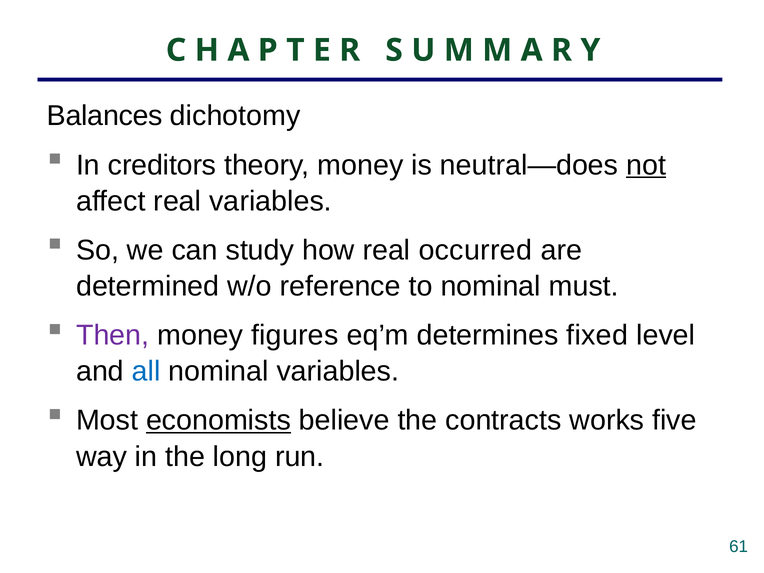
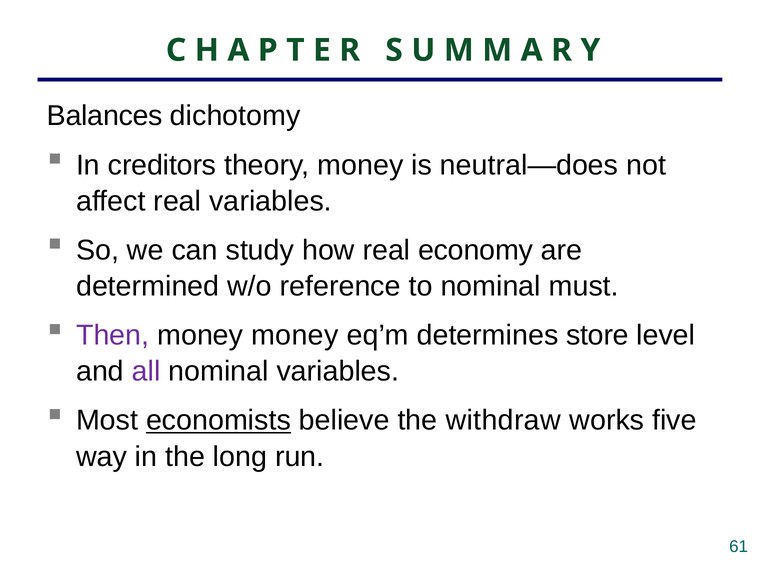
not underline: present -> none (646, 165)
occurred: occurred -> economy (476, 250)
money figures: figures -> money (295, 335)
fixed: fixed -> store (597, 335)
all colour: blue -> purple (146, 371)
contracts: contracts -> withdraw (503, 421)
